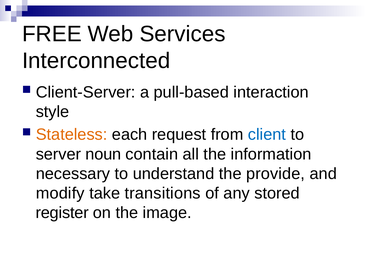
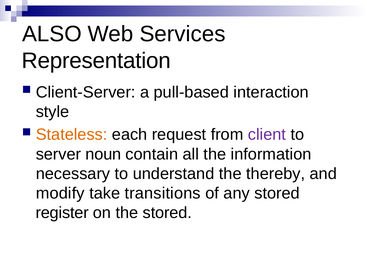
FREE: FREE -> ALSO (52, 34)
Interconnected: Interconnected -> Representation (96, 61)
client colour: blue -> purple (267, 135)
provide: provide -> thereby (276, 174)
the image: image -> stored (167, 213)
